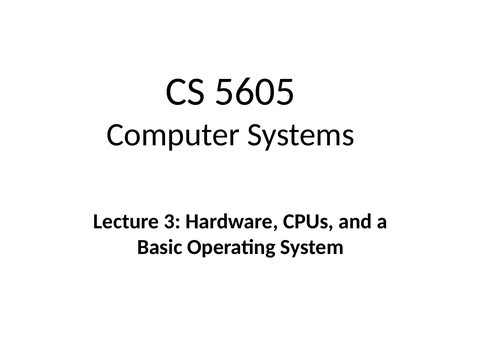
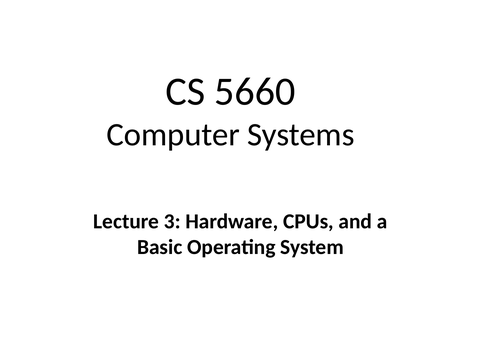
5605: 5605 -> 5660 (255, 91)
